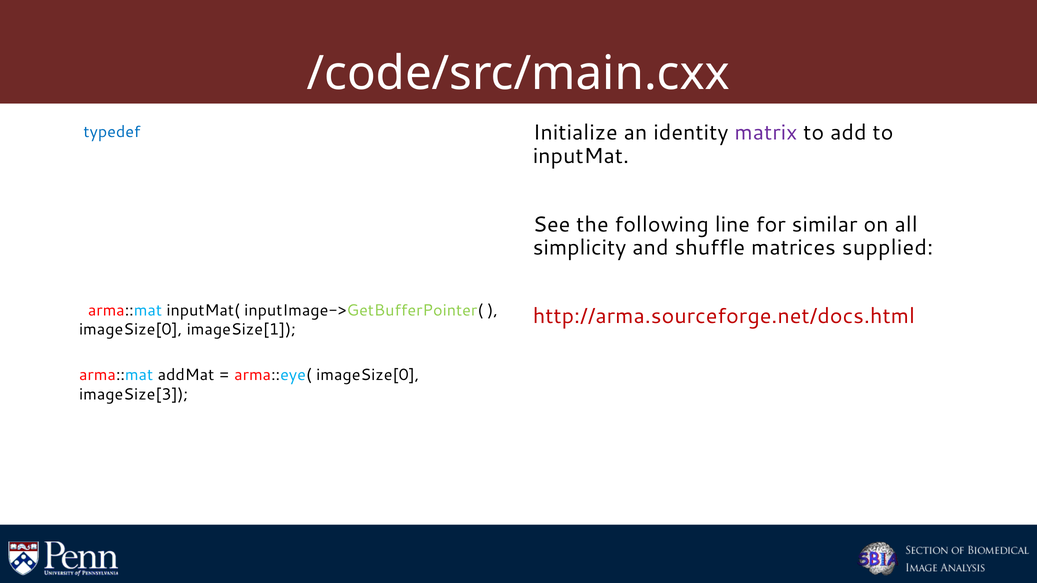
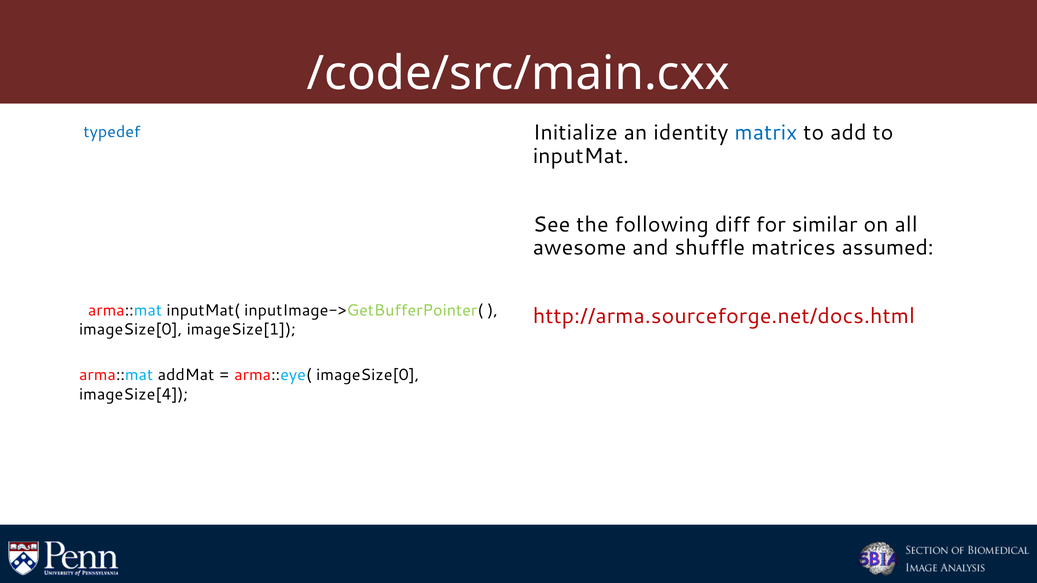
matrix colour: purple -> blue (766, 133)
line: line -> diff (732, 225)
simplicity: simplicity -> awesome (580, 248)
supplied: supplied -> assumed (888, 248)
imageSize[3: imageSize[3 -> imageSize[4 (134, 395)
